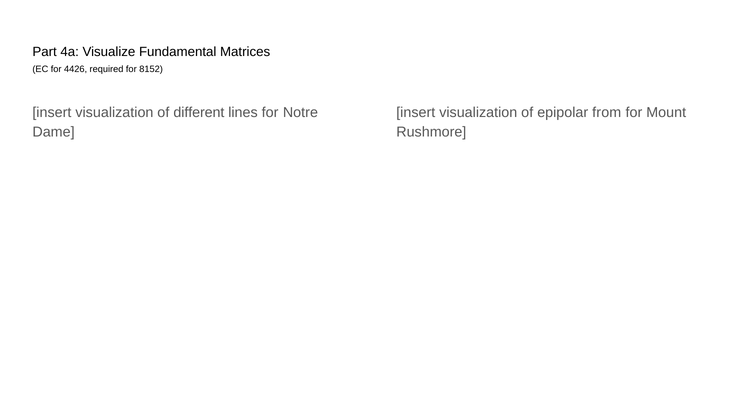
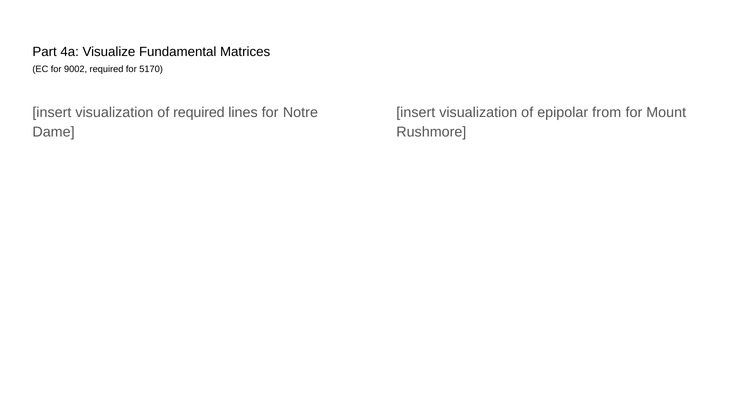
4426: 4426 -> 9002 (76, 69)
8152: 8152 -> 5170 (151, 69)
of different: different -> required (199, 112)
